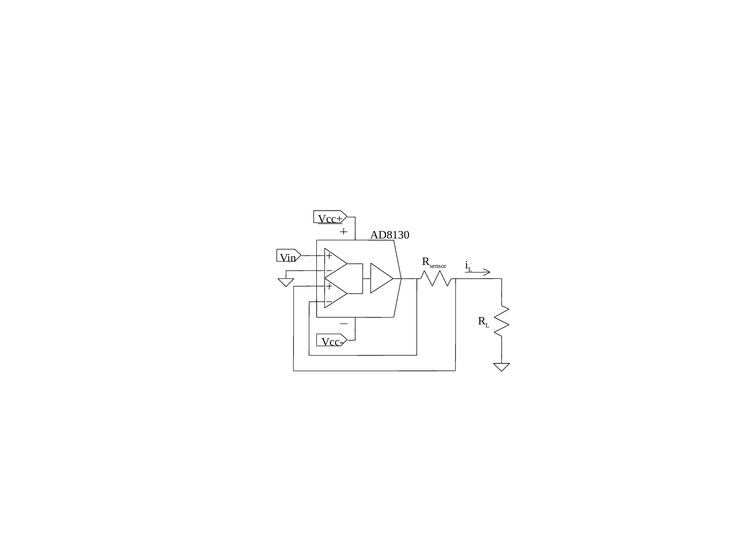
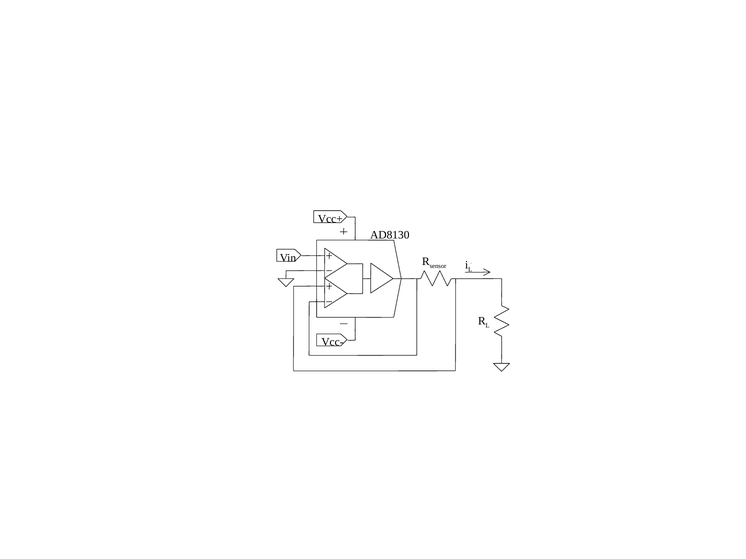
Vcc+ underline: present -> none (330, 219)
